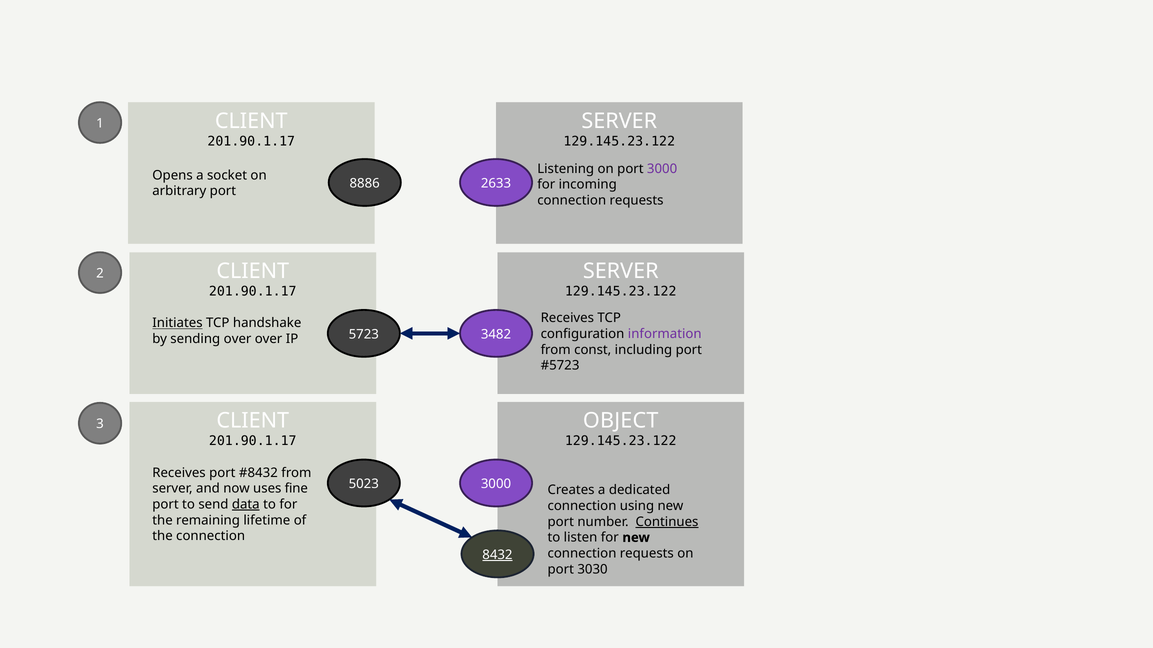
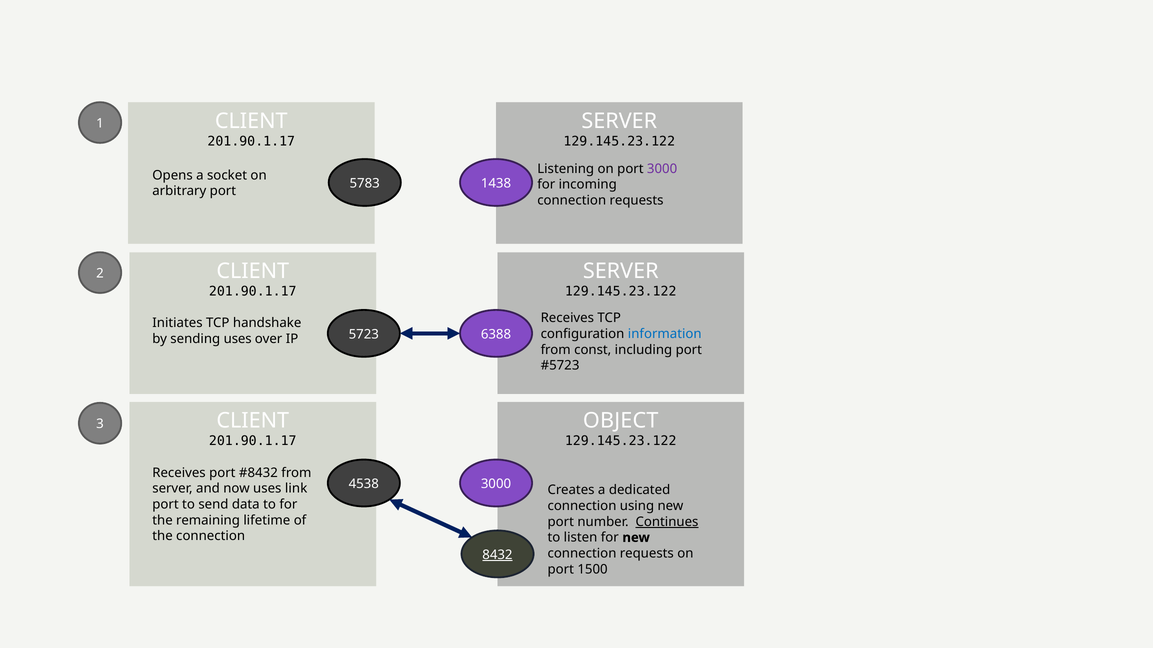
8886: 8886 -> 5783 (365, 184)
2633: 2633 -> 1438 (496, 184)
Initiates underline: present -> none (177, 323)
information colour: purple -> blue (665, 334)
3482: 3482 -> 6388 (496, 335)
sending over: over -> uses (238, 339)
5023: 5023 -> 4538 (364, 484)
fine: fine -> link (296, 489)
data underline: present -> none (246, 505)
3030: 3030 -> 1500 (593, 570)
